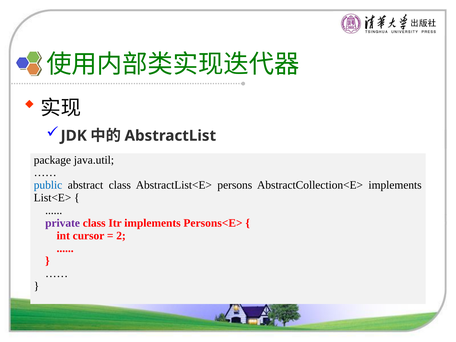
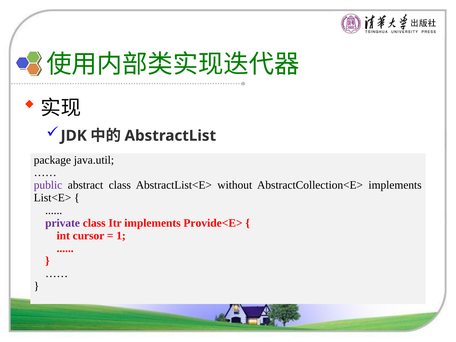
public colour: blue -> purple (48, 185)
persons: persons -> without (235, 185)
Persons<E>: Persons<E> -> Provide<E> (213, 223)
2: 2 -> 1 (121, 236)
